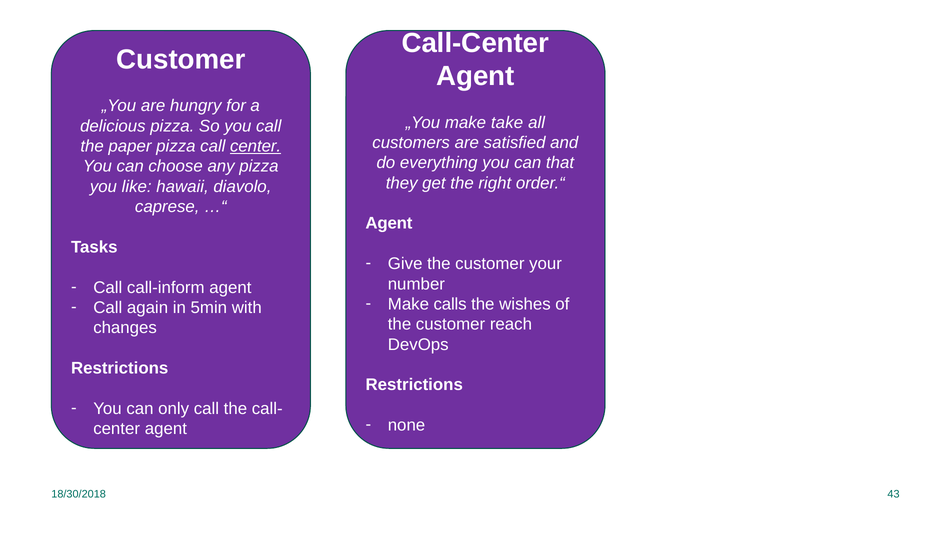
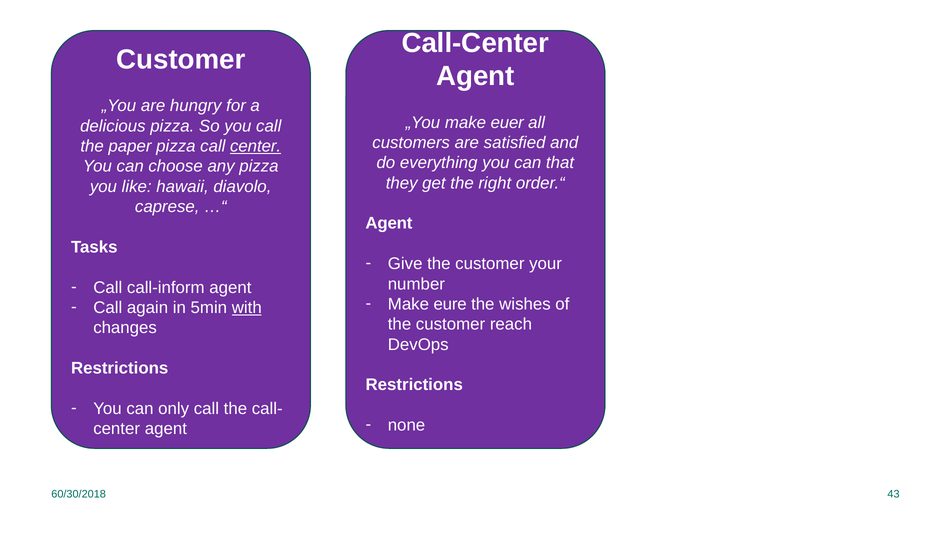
take: take -> euer (507, 123)
calls: calls -> eure (450, 304)
with underline: none -> present (247, 308)
18/30/2018: 18/30/2018 -> 60/30/2018 (79, 495)
